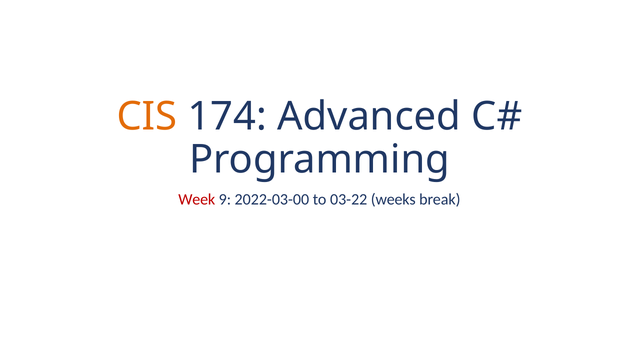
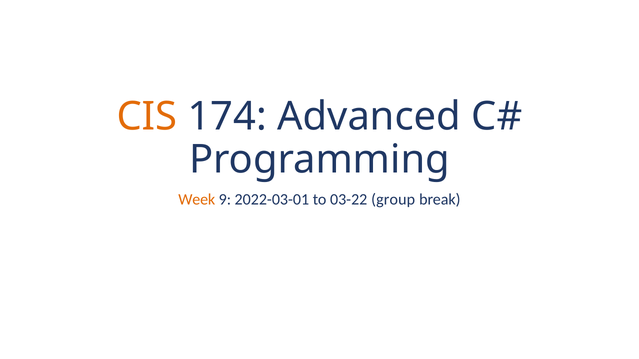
Week colour: red -> orange (197, 200)
2022-03-00: 2022-03-00 -> 2022-03-01 (272, 200)
weeks: weeks -> group (393, 200)
